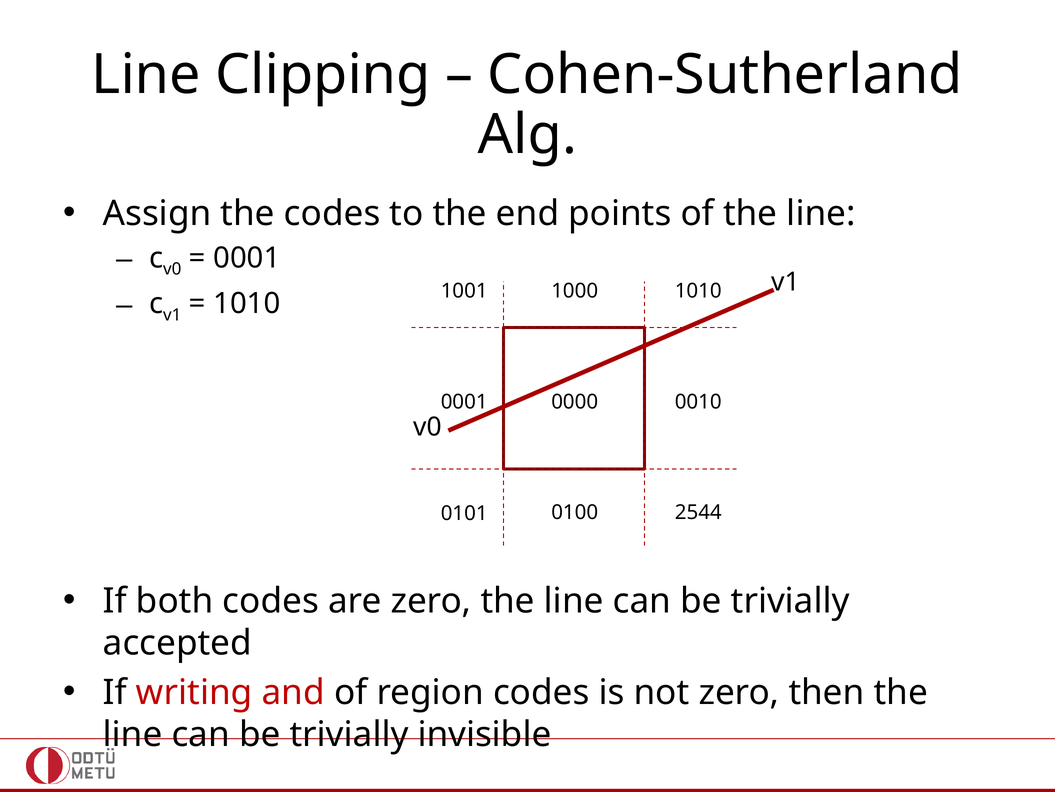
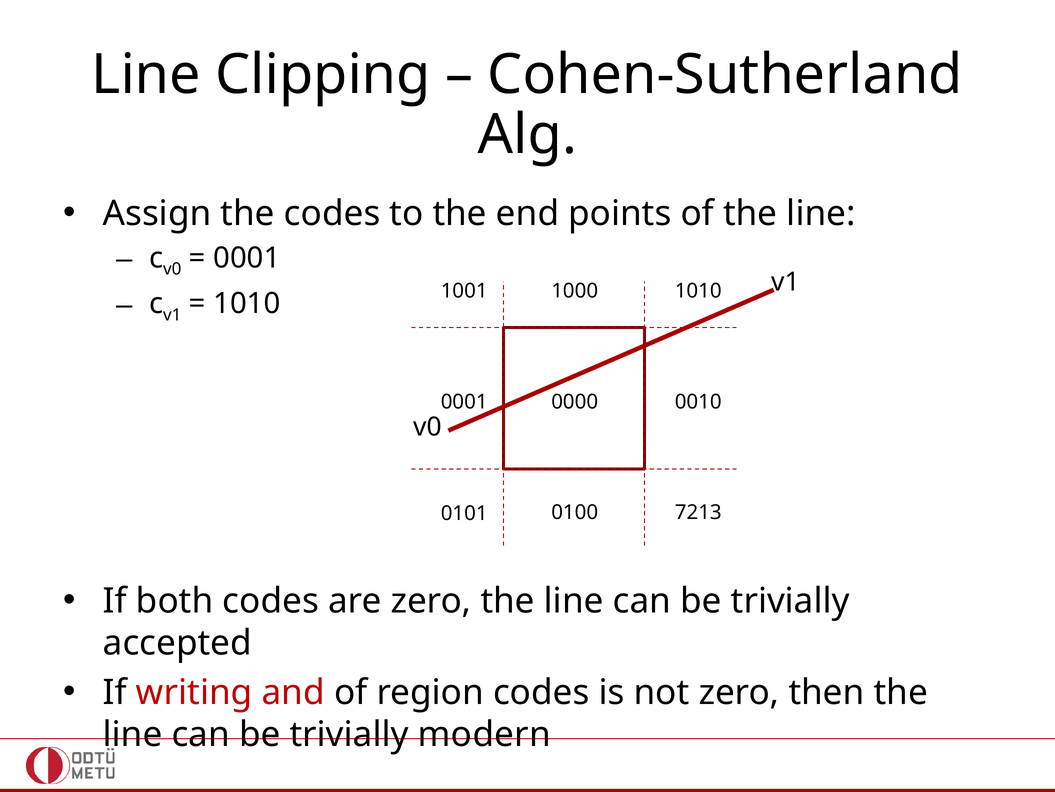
2544: 2544 -> 7213 (698, 512)
invisible: invisible -> modern (484, 734)
